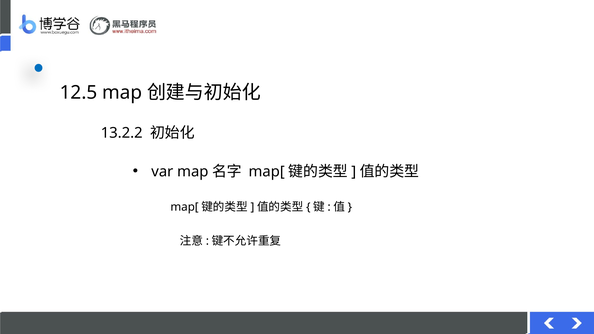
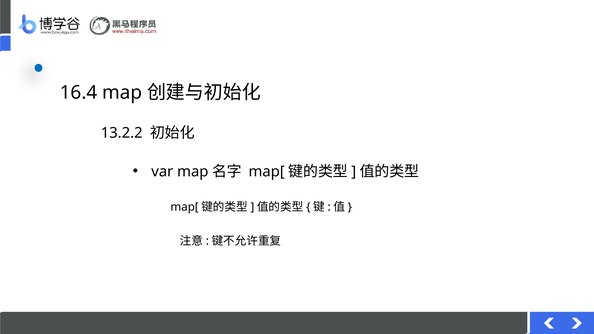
12.5: 12.5 -> 16.4 (79, 93)
